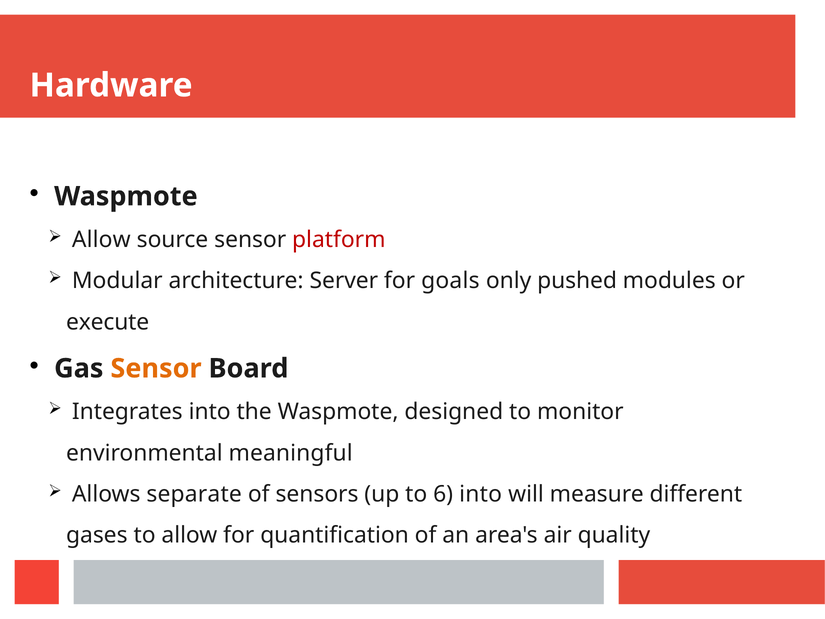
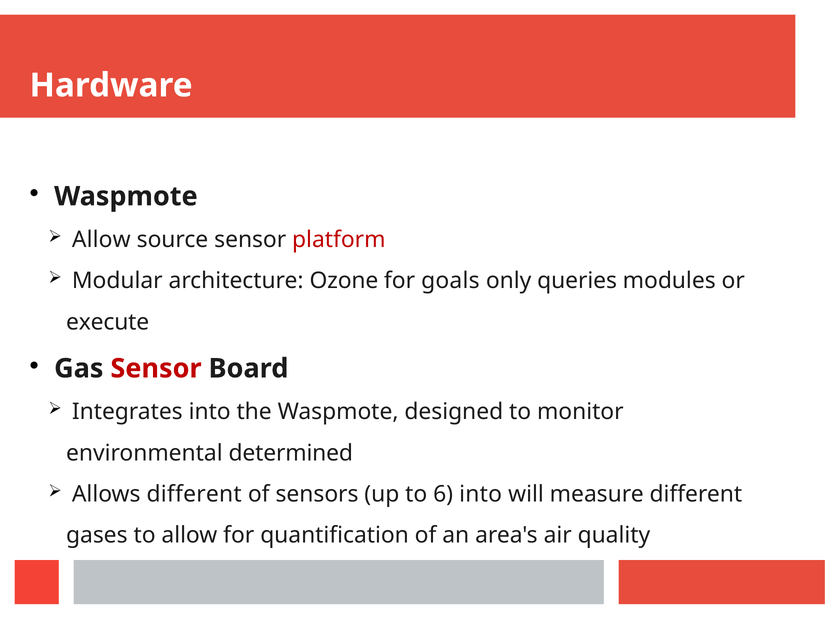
Server: Server -> Ozone (344, 281)
pushed: pushed -> queries (577, 281)
Sensor colour: orange -> red (156, 368)
meaningful: meaningful -> determined (291, 453)
Allows separate: separate -> different (194, 494)
